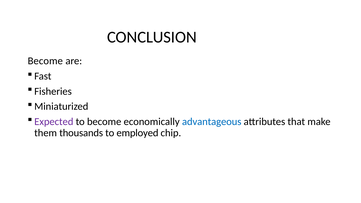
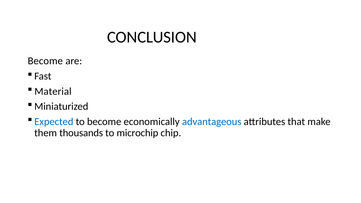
Fisheries: Fisheries -> Material (53, 91)
Expected colour: purple -> blue (54, 122)
employed: employed -> microchip (137, 133)
